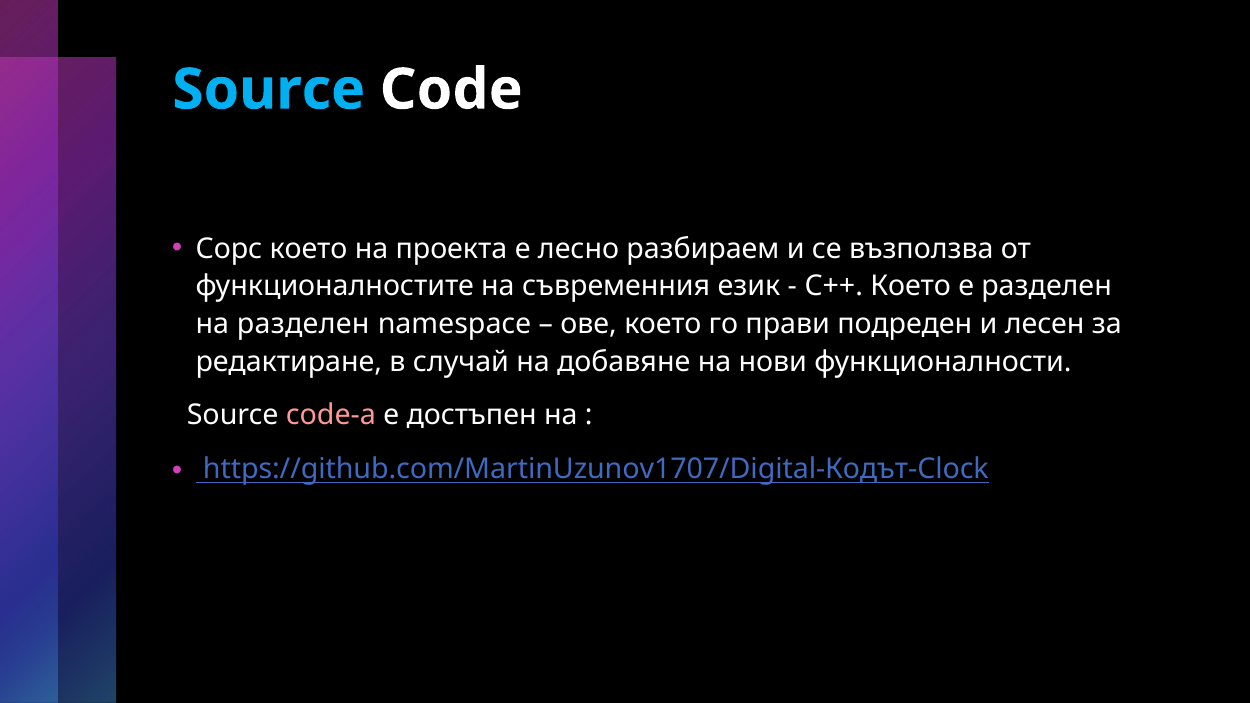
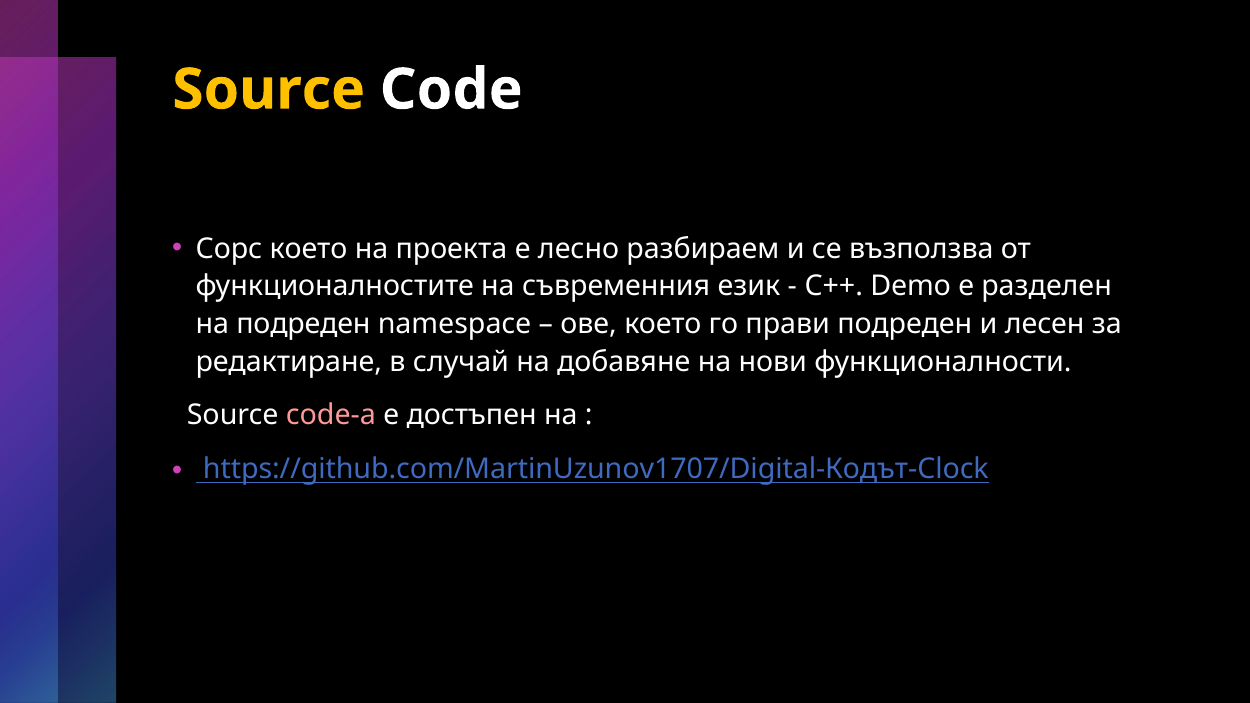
Source colour: light blue -> yellow (269, 90)
C++ Което: Което -> Demo (911, 287)
на разделен: разделен -> подреден (303, 324)
